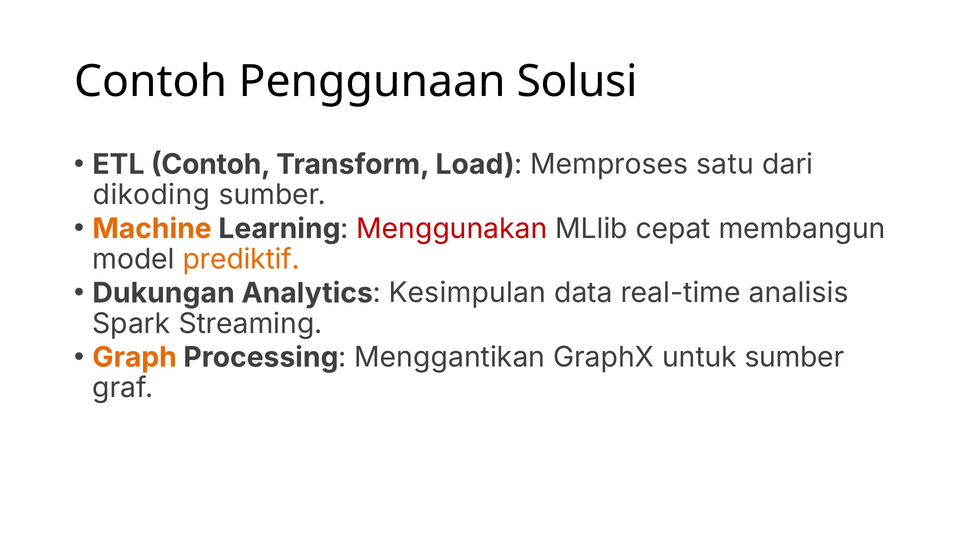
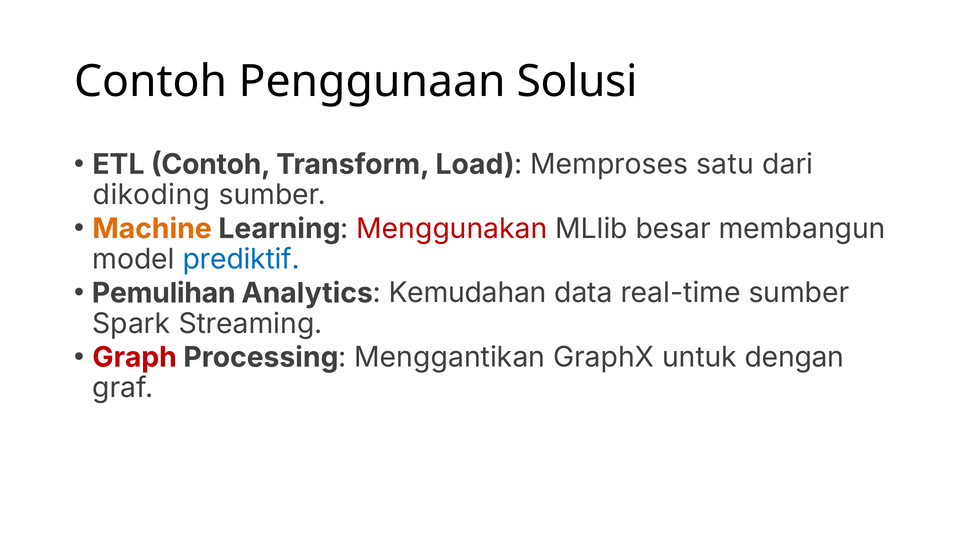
cepat: cepat -> besar (673, 229)
prediktif colour: orange -> blue (241, 259)
Dukungan: Dukungan -> Pemulihan (164, 293)
Kesimpulan: Kesimpulan -> Kemudahan (468, 293)
real-time analisis: analisis -> sumber (799, 293)
Graph colour: orange -> red (135, 357)
untuk sumber: sumber -> dengan (795, 357)
